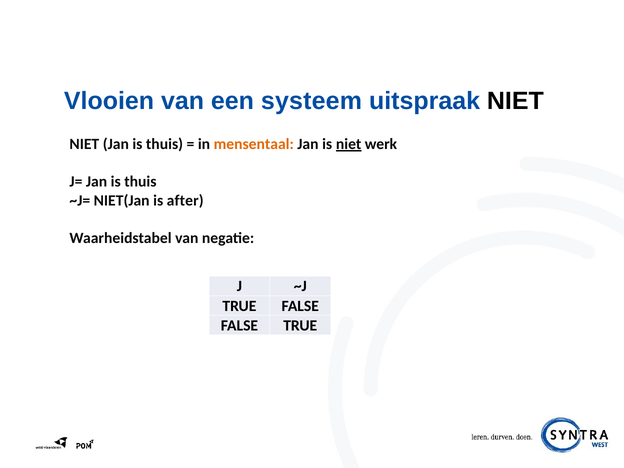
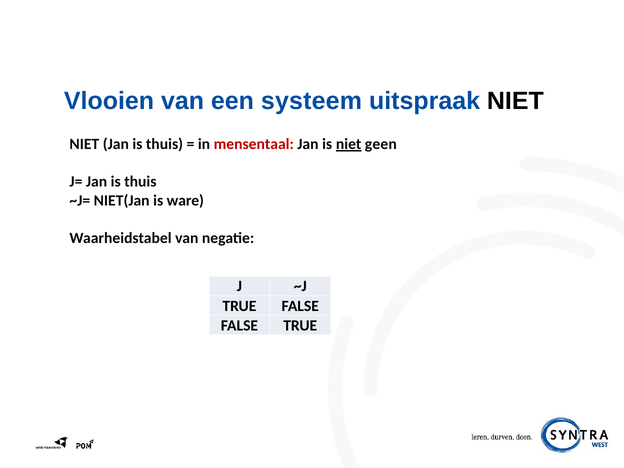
mensentaal colour: orange -> red (254, 144)
werk: werk -> geen (381, 144)
after: after -> ware (185, 200)
